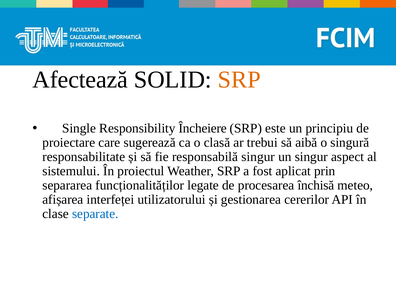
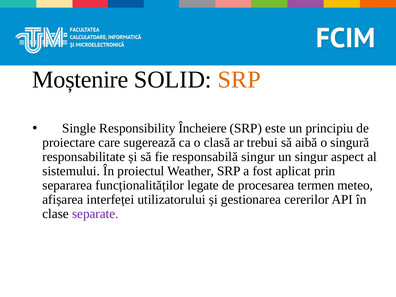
Afectează: Afectează -> Moștenire (80, 80)
închisă: închisă -> termen (316, 185)
separate colour: blue -> purple (95, 214)
